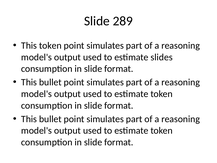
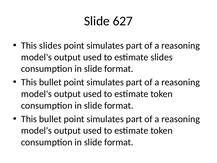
289: 289 -> 627 (123, 21)
This token: token -> slides (50, 46)
